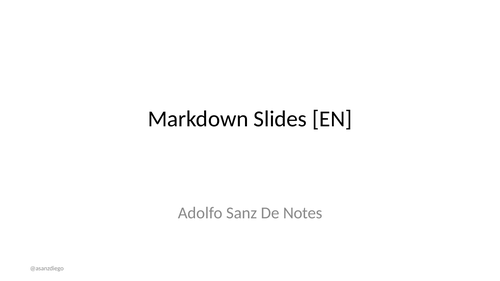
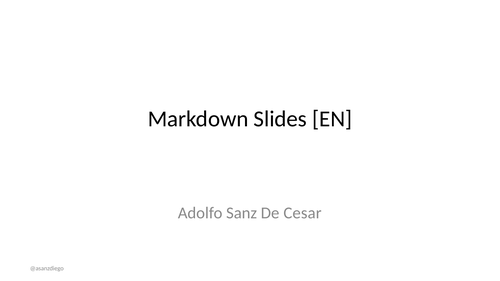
Notes: Notes -> Cesar (302, 213)
